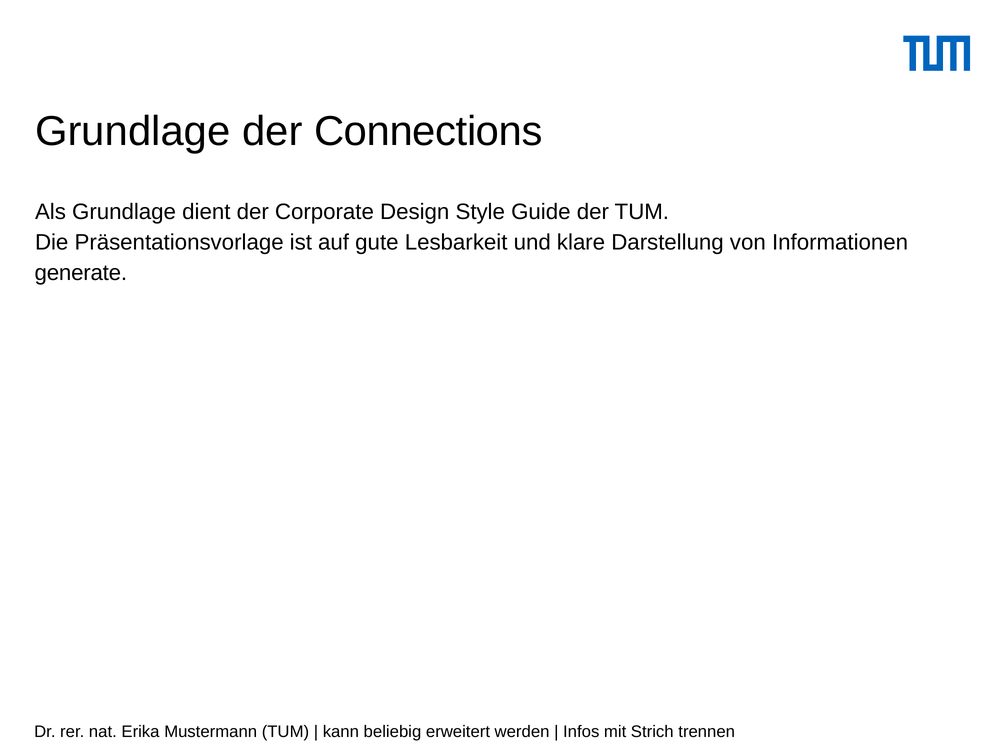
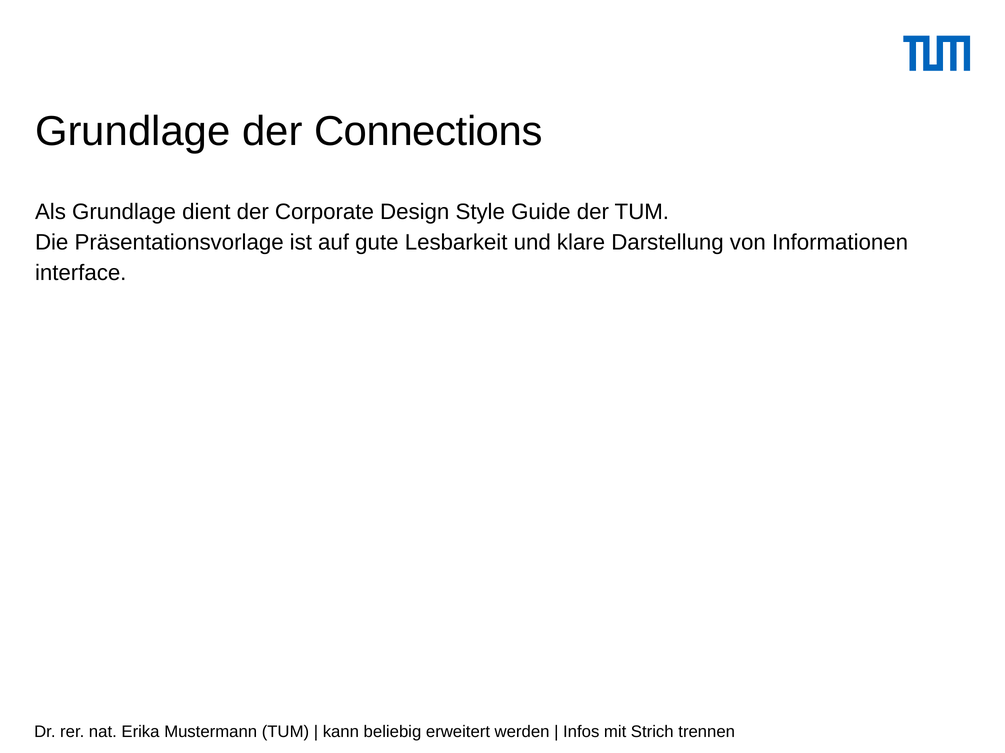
generate: generate -> interface (81, 273)
